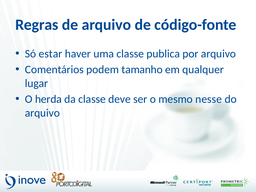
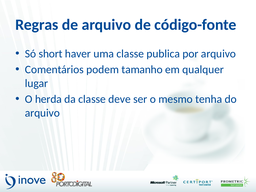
estar: estar -> short (51, 54)
nesse: nesse -> tenha (209, 99)
